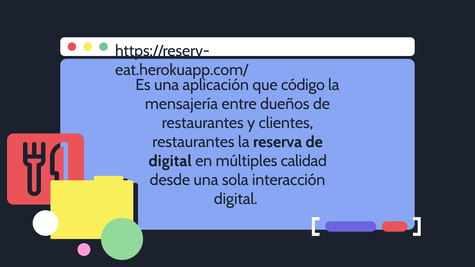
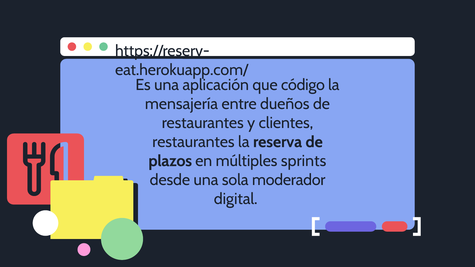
digital: digital -> plazos (170, 161)
calidad: calidad -> sprints (304, 161)
interacción: interacción -> moderador (289, 180)
